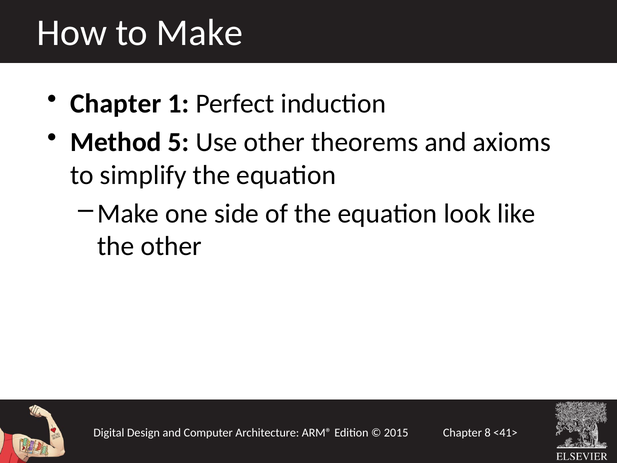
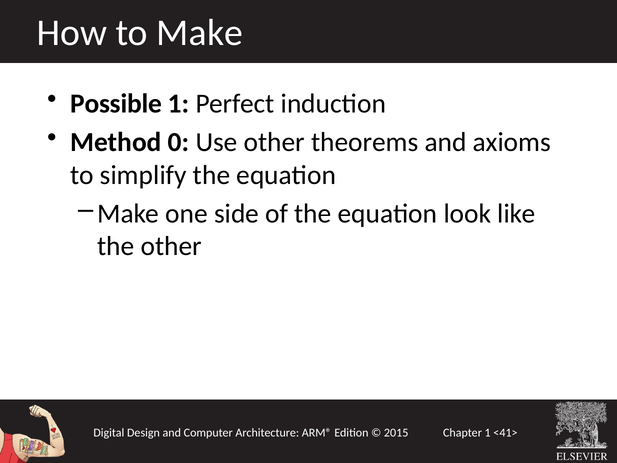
Chapter: Chapter -> Possible (116, 104)
5: 5 -> 0 (178, 142)
8: 8 -> 1 (488, 433)
